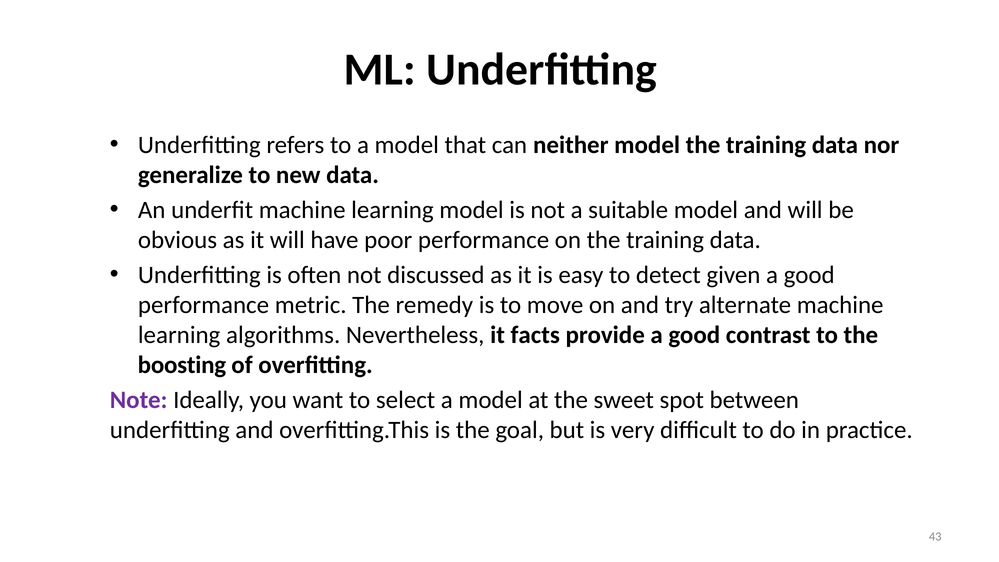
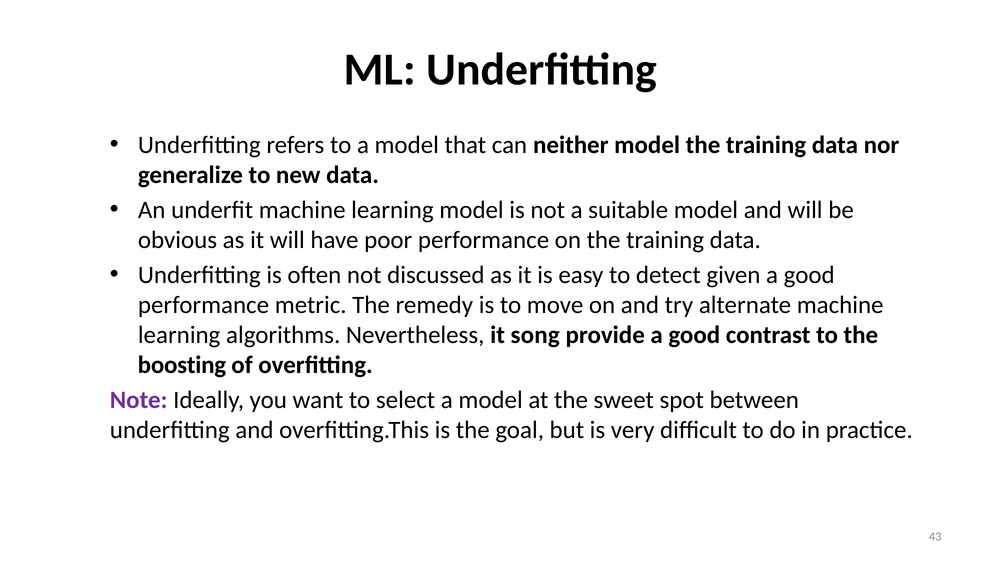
facts: facts -> song (535, 335)
